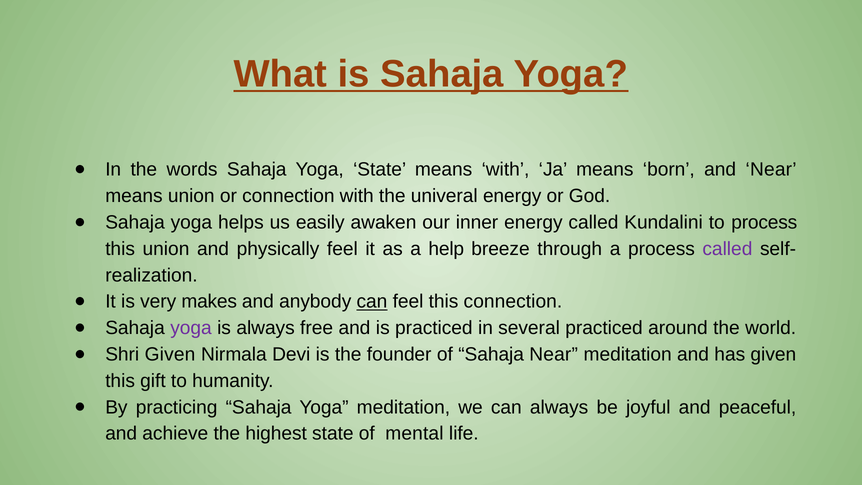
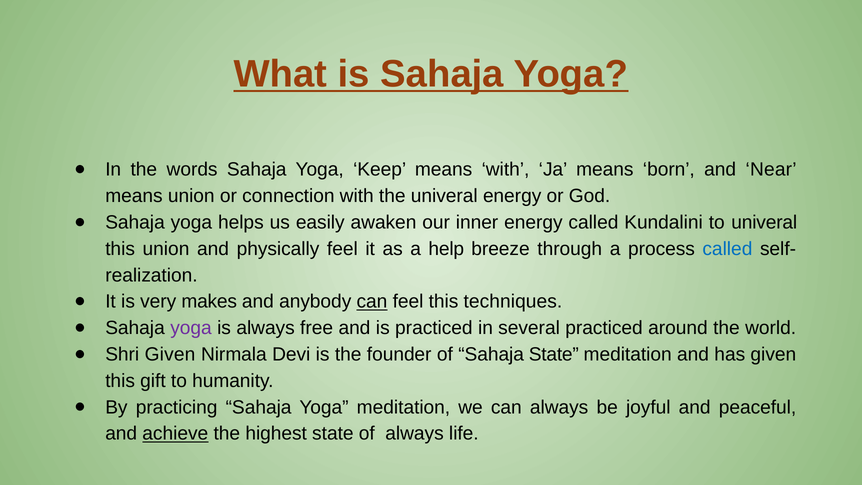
Yoga State: State -> Keep (380, 170)
to process: process -> univeral (764, 222)
called colour: purple -> blue (727, 249)
this connection: connection -> techniques (513, 302)
Sahaja Near: Near -> State (554, 354)
achieve underline: none -> present (175, 434)
of mental: mental -> always (415, 434)
